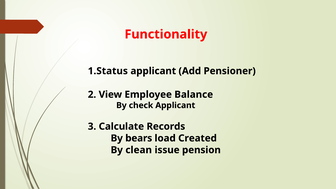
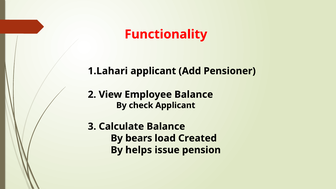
1.Status: 1.Status -> 1.Lahari (108, 71)
Calculate Records: Records -> Balance (166, 126)
clean: clean -> helps (139, 150)
